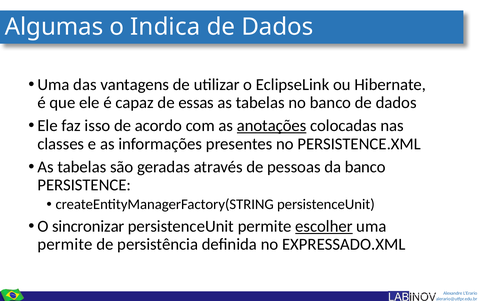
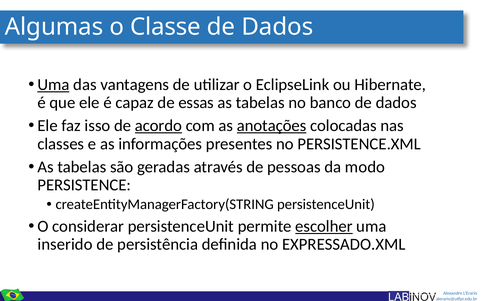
Indica: Indica -> Classe (165, 27)
Uma underline: none -> present (53, 85)
acordo underline: none -> present (158, 126)
da banco: banco -> modo (365, 167)
sincronizar: sincronizar -> considerar (88, 227)
permite: permite -> inserido (65, 245)
